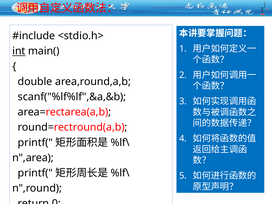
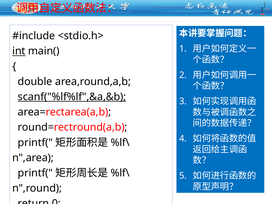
scanf("%lf%lf",&a,&b underline: none -> present (72, 97)
